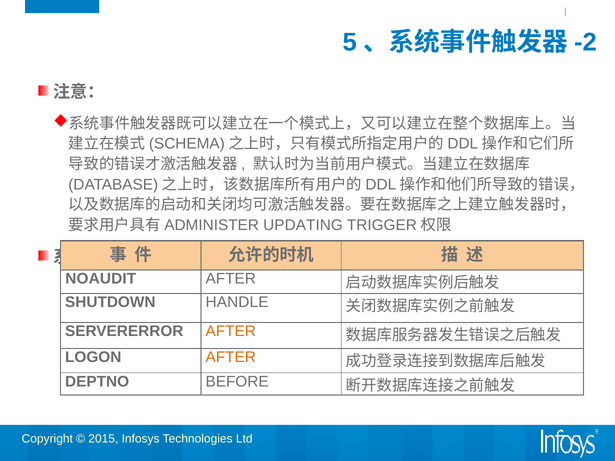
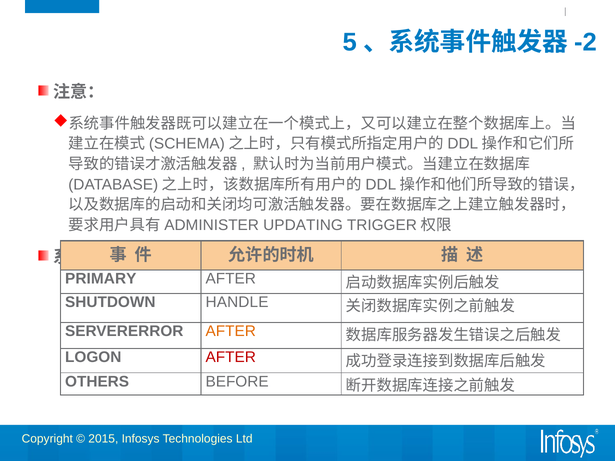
NOAUDIT: NOAUDIT -> PRIMARY (101, 279)
AFTER colour: orange -> red (231, 358)
DEPTNO: DEPTNO -> OTHERS (97, 382)
